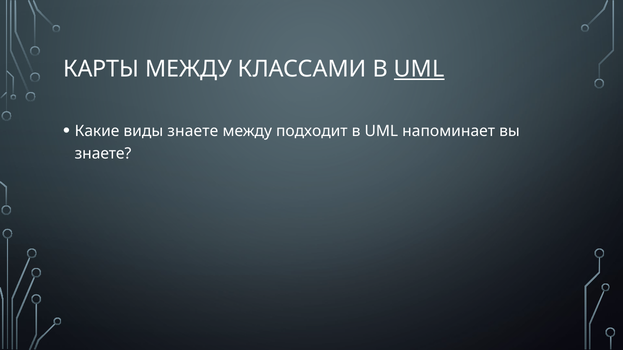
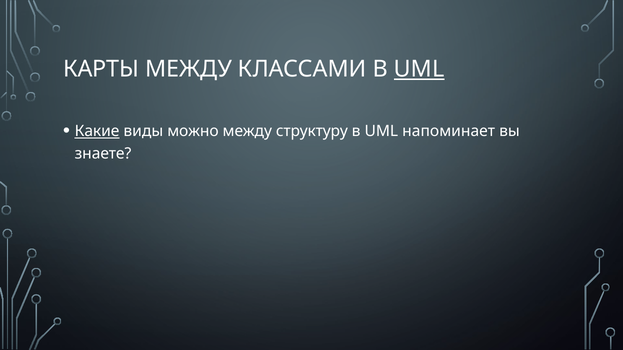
Какие underline: none -> present (97, 131)
виды знаете: знаете -> можно (193, 131)
подходит: подходит -> структуру (312, 131)
